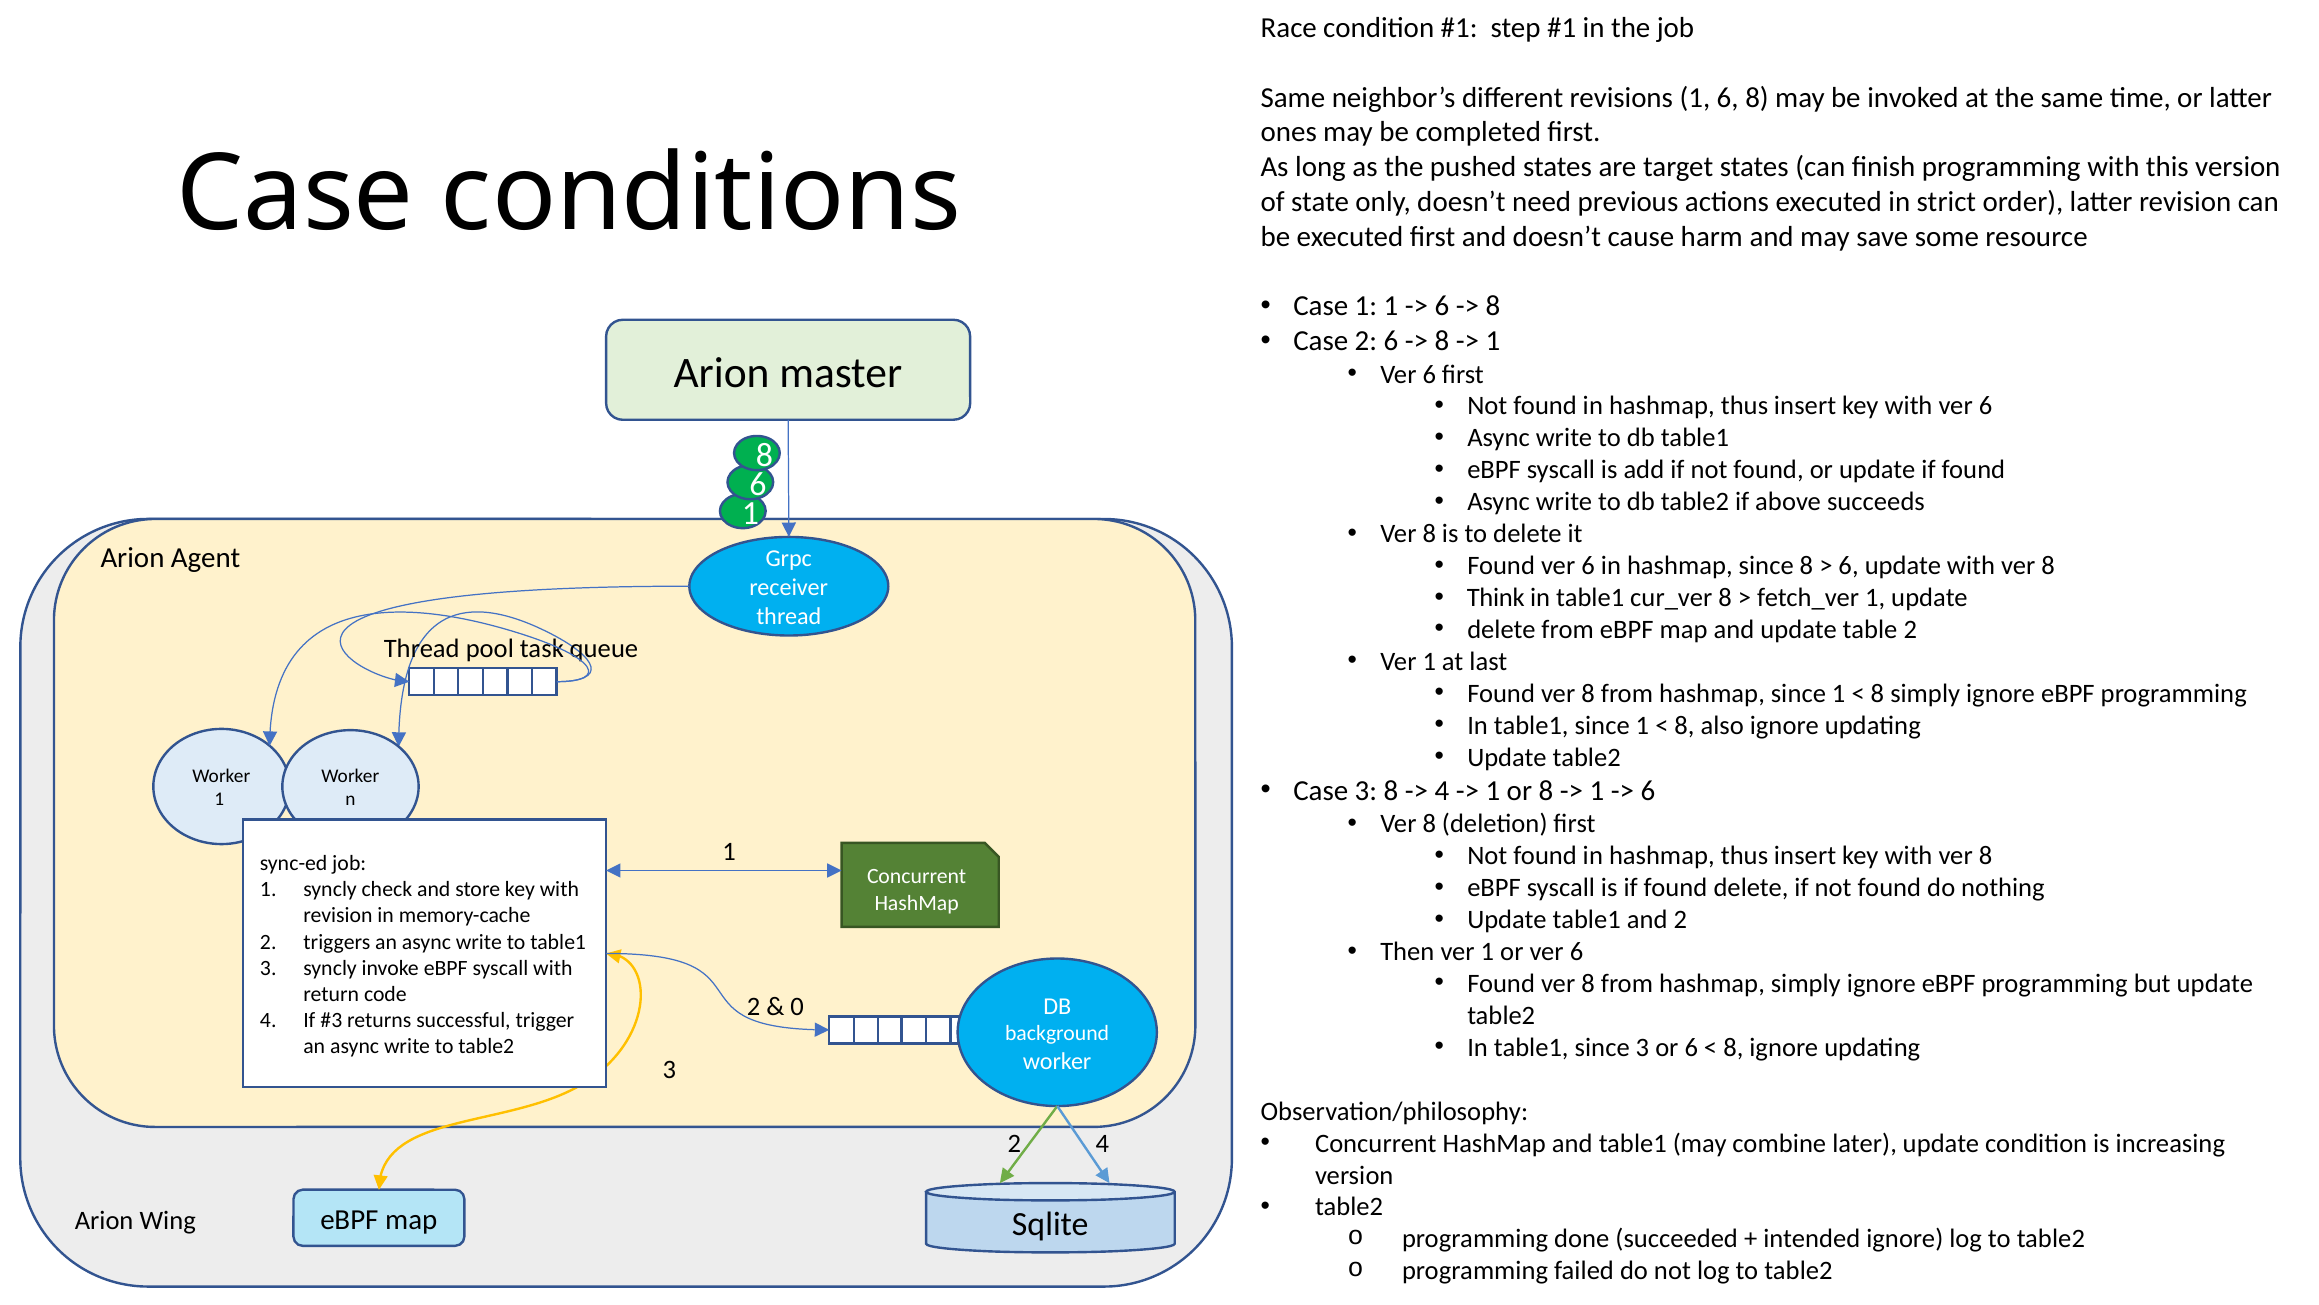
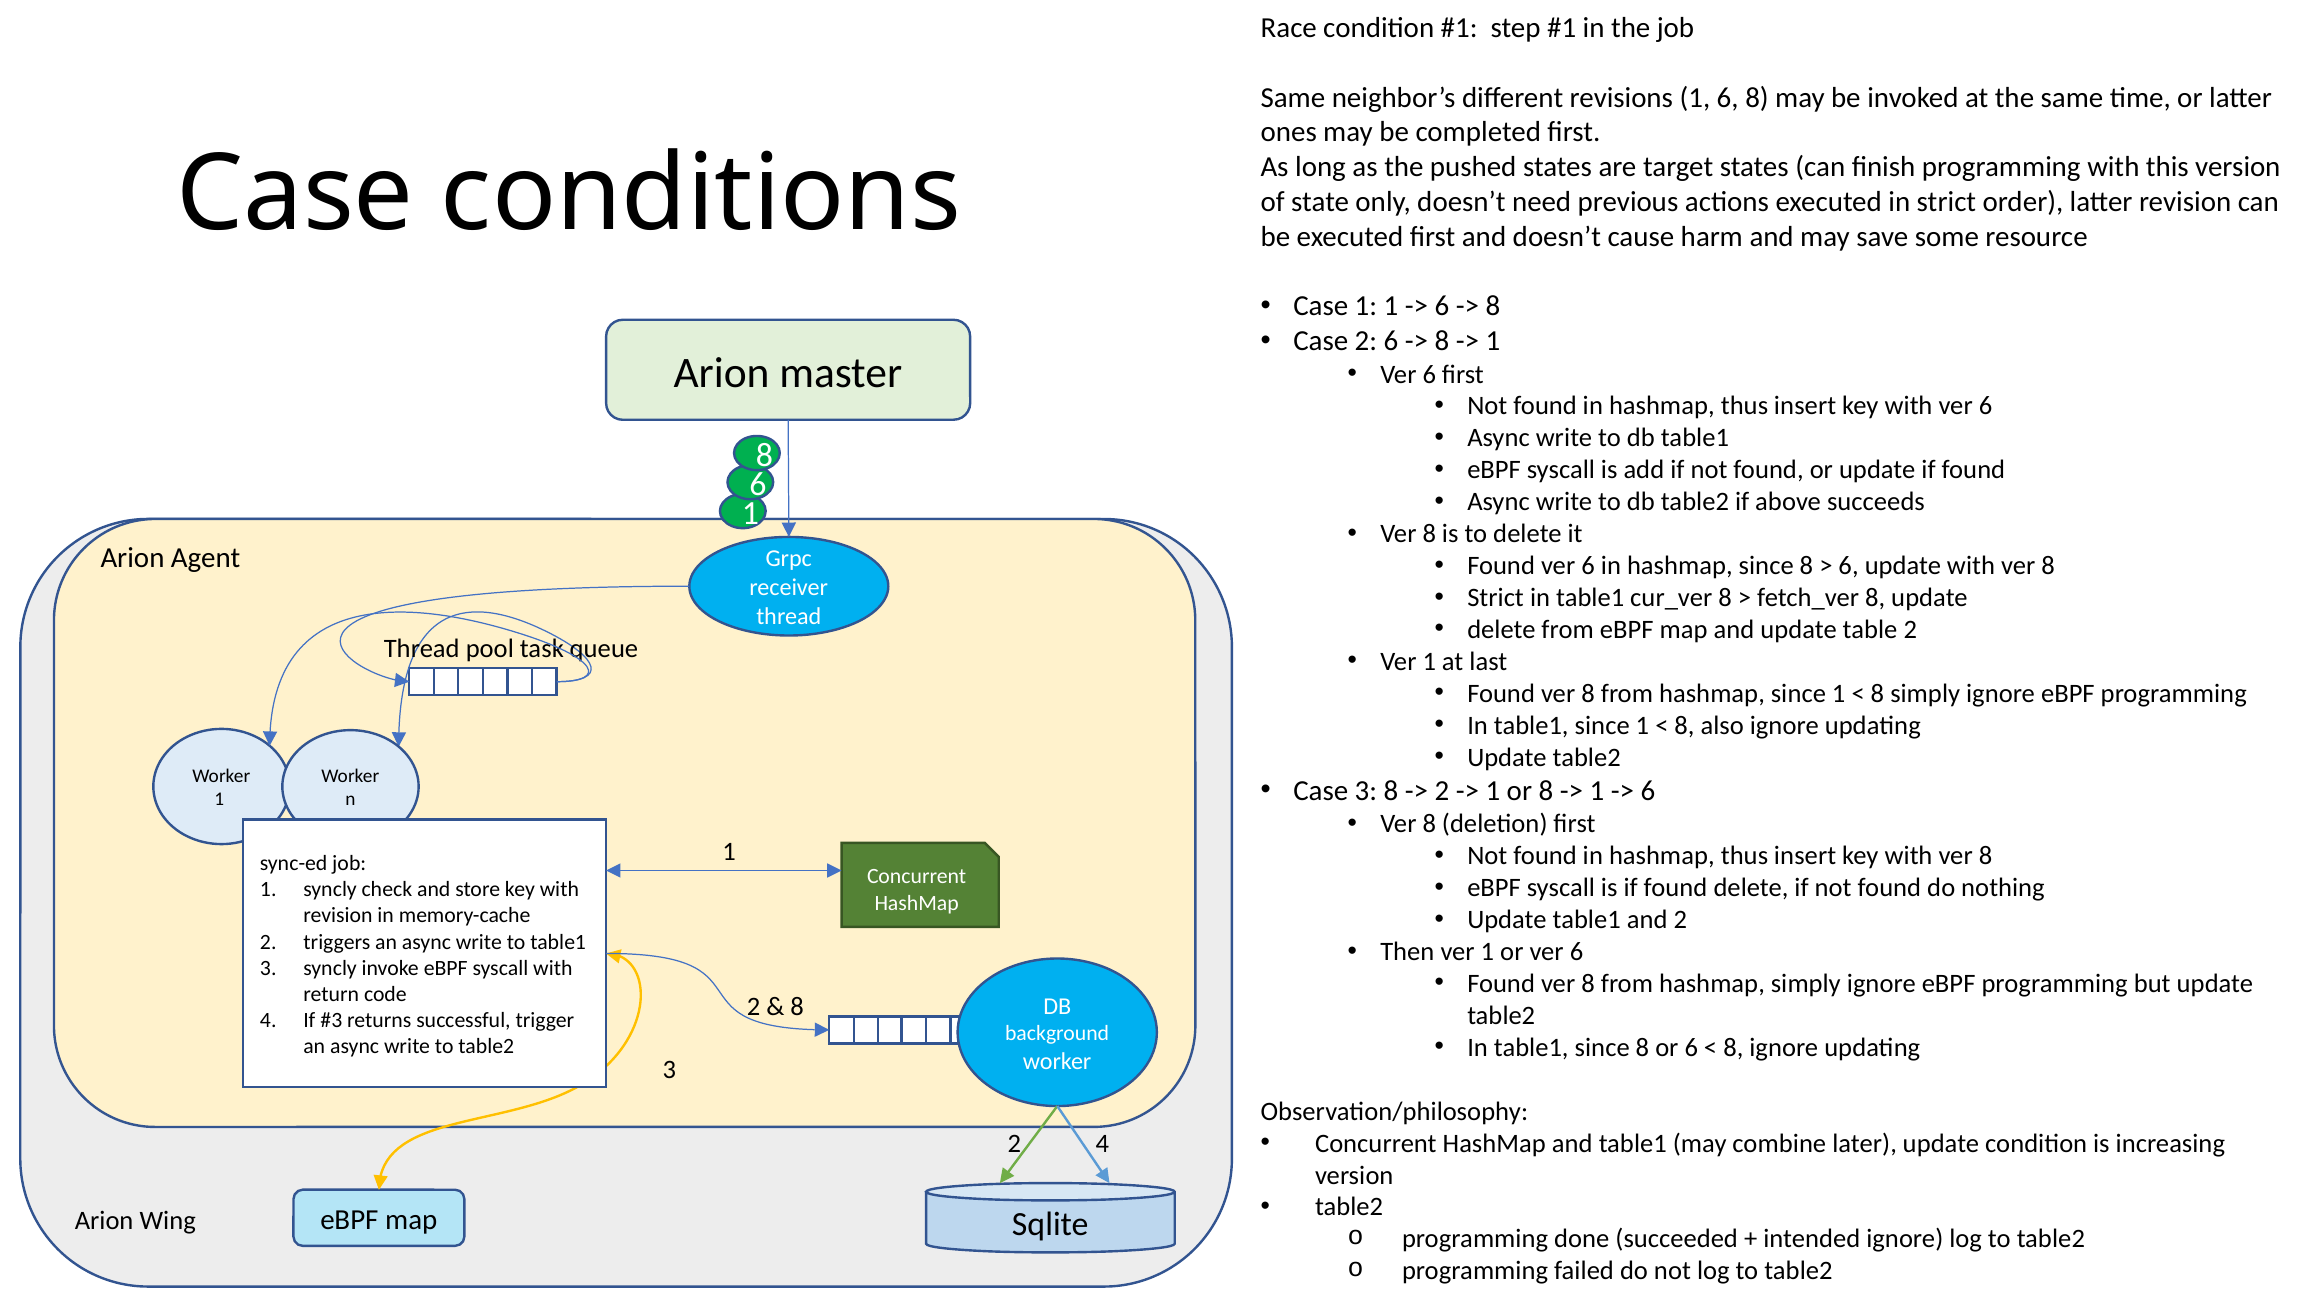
Think: Think -> Strict (1496, 598)
fetch_ver 1: 1 -> 8 (1875, 598)
4: 4 -> 2 (1442, 791)
0: 0 -> 8 (797, 1006)
table1 since 3: 3 -> 8 (1642, 1047)
